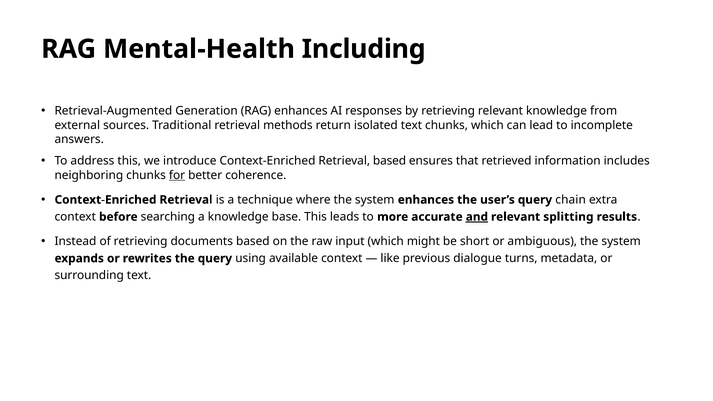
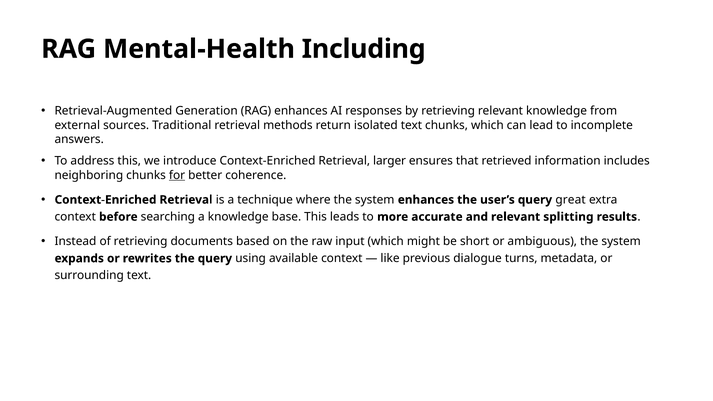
Retrieval based: based -> larger (390, 161)
chain: chain -> great (571, 200)
and underline: present -> none (477, 217)
